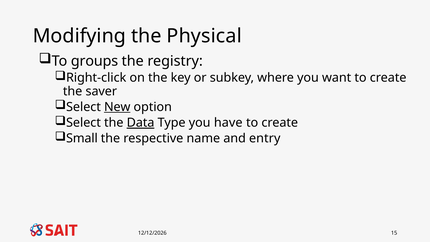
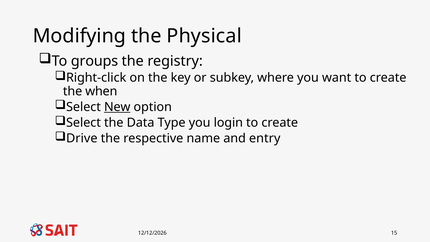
saver: saver -> when (101, 91)
Data underline: present -> none (141, 123)
have: have -> login (228, 123)
Small: Small -> Drive (82, 138)
